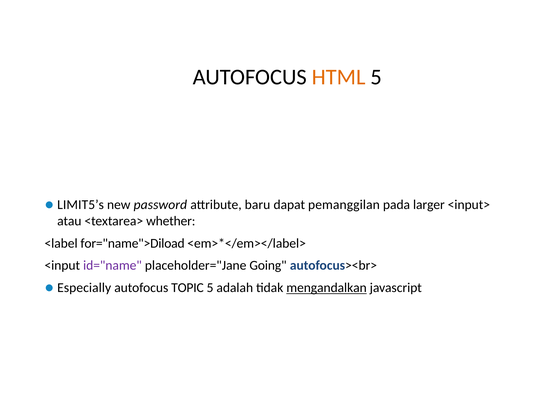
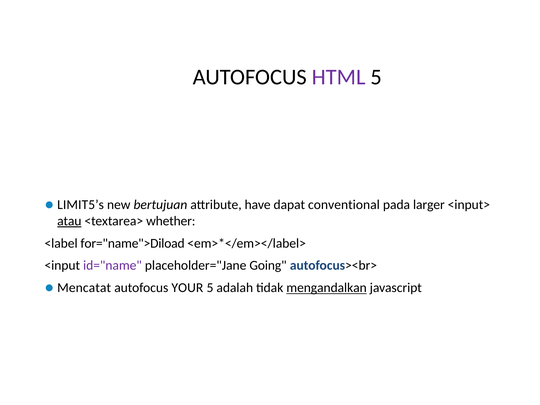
HTML colour: orange -> purple (339, 77)
password: password -> bertujuan (160, 205)
baru: baru -> have (258, 205)
pemanggilan: pemanggilan -> conventional (344, 205)
atau underline: none -> present (69, 221)
Especially: Especially -> Mencatat (84, 288)
TOPIC: TOPIC -> YOUR (187, 288)
